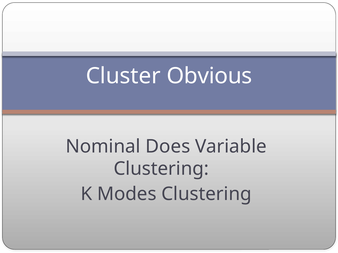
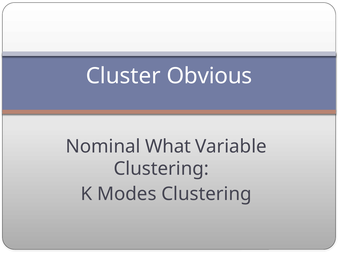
Does: Does -> What (168, 147)
